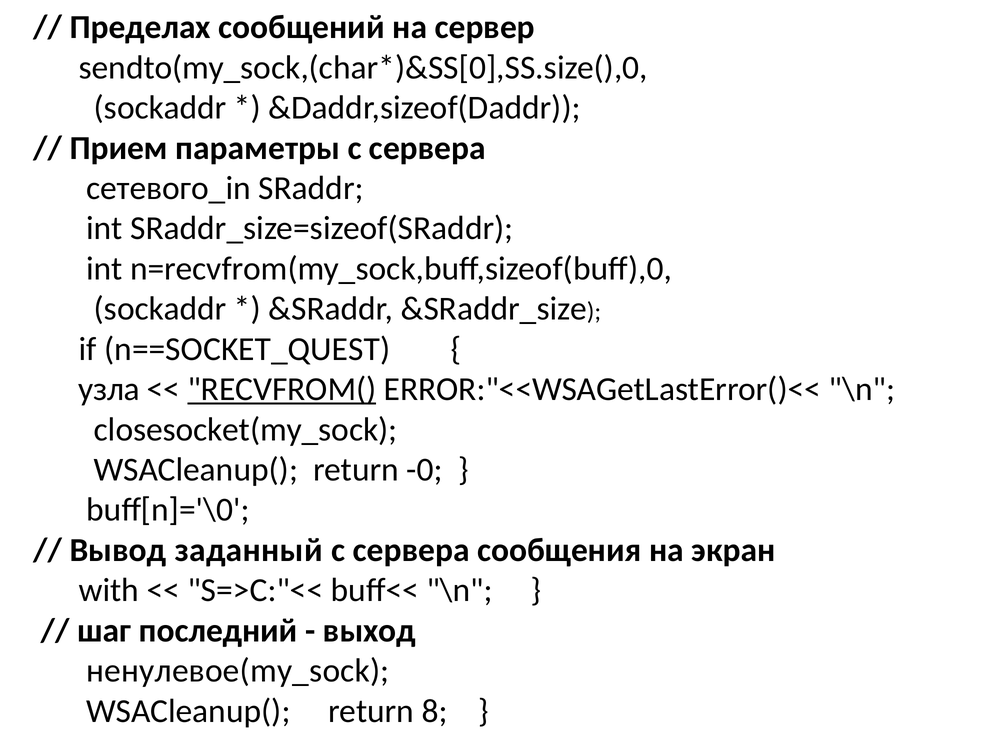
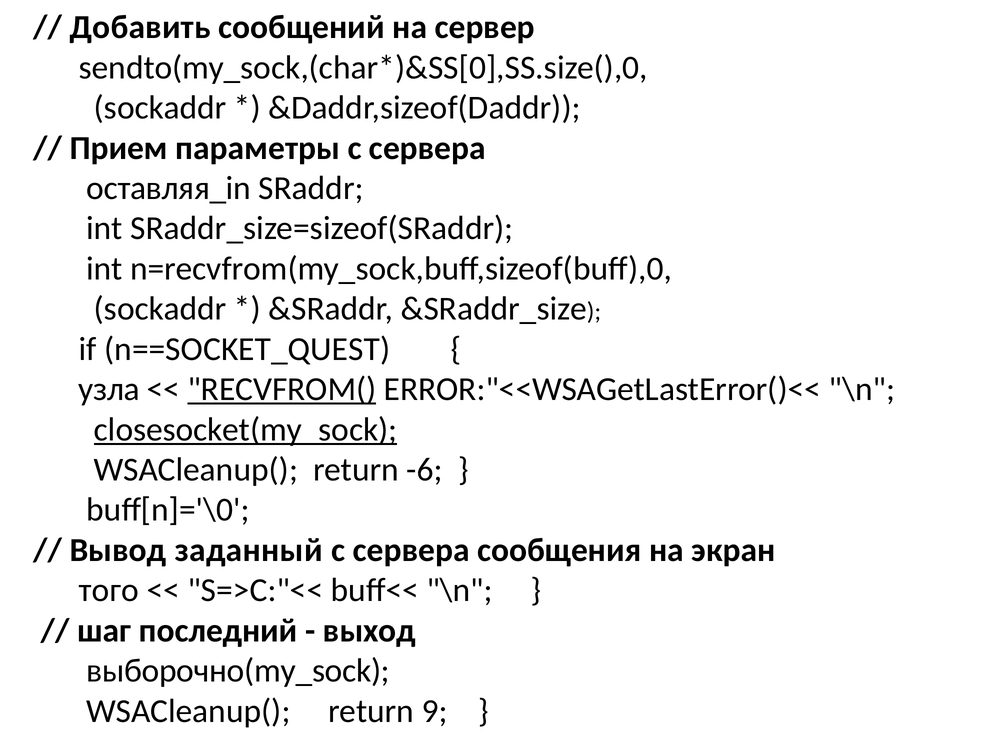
Пределах: Пределах -> Добавить (140, 27)
сетевого_in: сетевого_in -> оставляя_in (169, 188)
closesocket(my_sock underline: none -> present (246, 429)
-0: -0 -> -6 (425, 470)
with: with -> того (109, 590)
ненулевое(my_sock: ненулевое(my_sock -> выборочно(my_sock (238, 671)
8: 8 -> 9 (435, 711)
